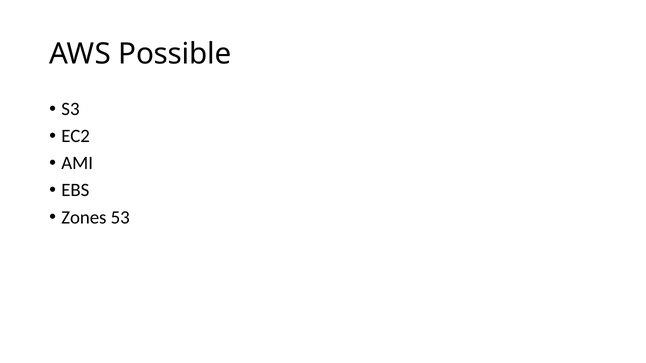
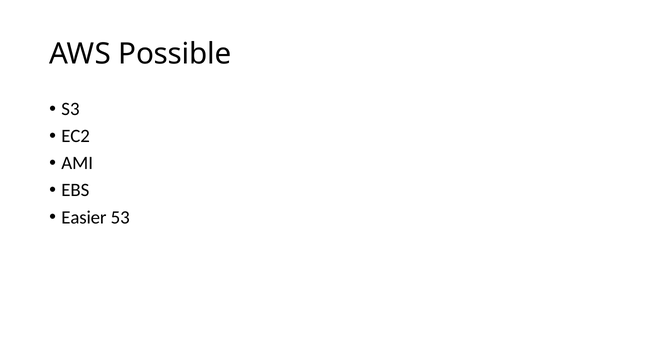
Zones: Zones -> Easier (84, 218)
